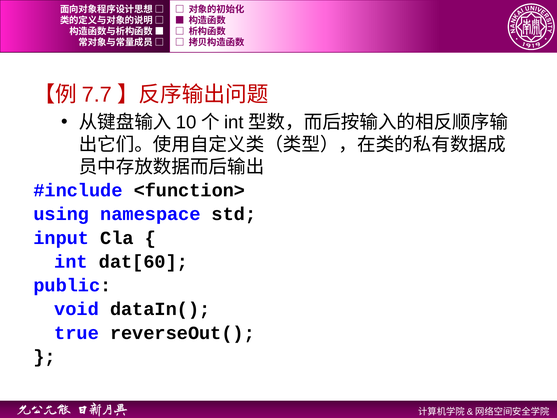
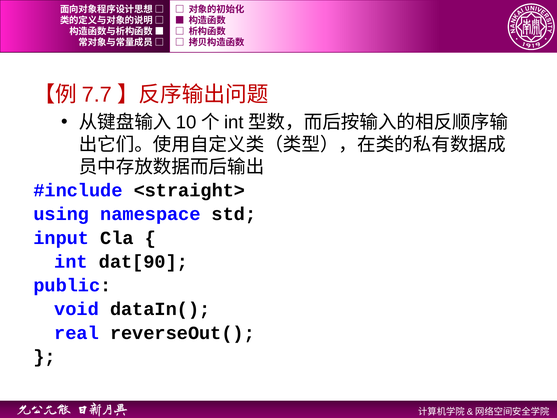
<function>: <function> -> <straight> (189, 190)
dat[60: dat[60 -> dat[90 (143, 261)
true: true -> real (77, 333)
